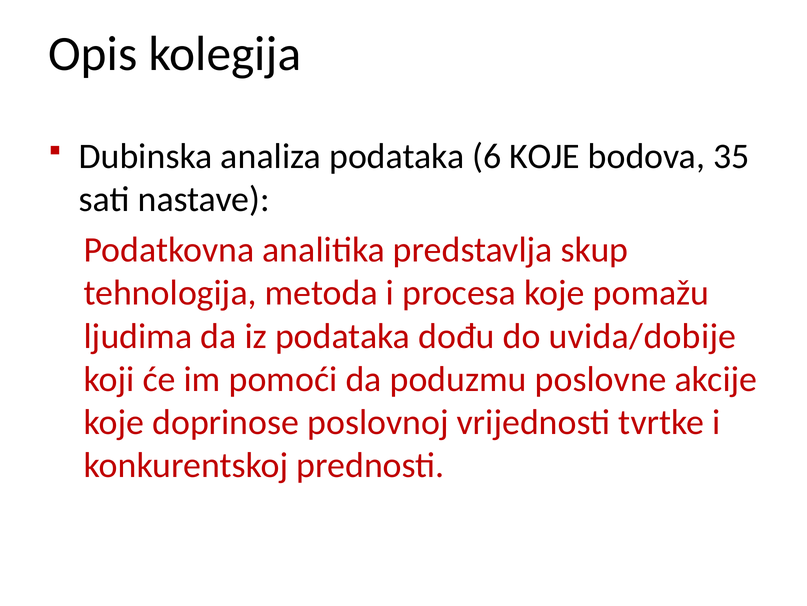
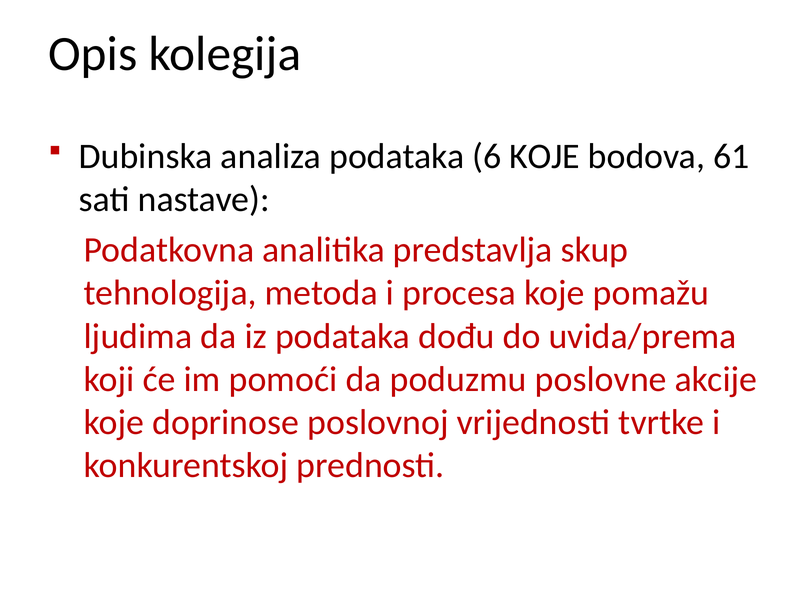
35: 35 -> 61 (731, 156)
uvida/dobije: uvida/dobije -> uvida/prema (643, 336)
